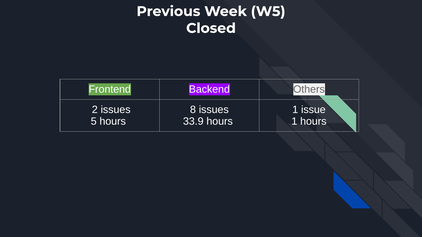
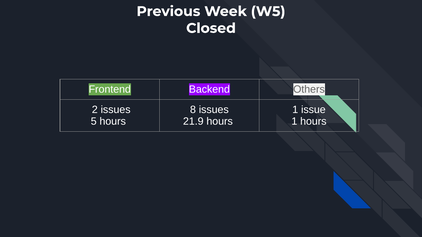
33.9: 33.9 -> 21.9 (193, 122)
